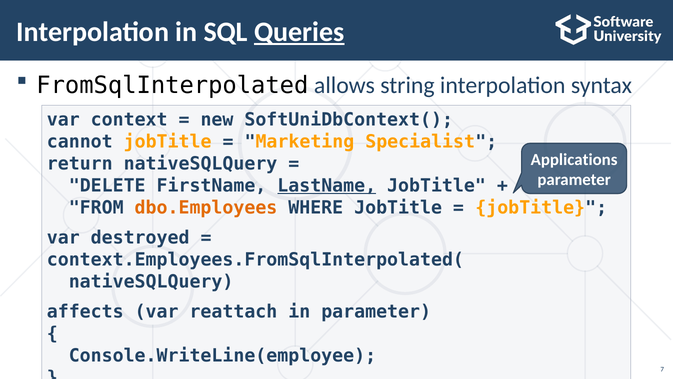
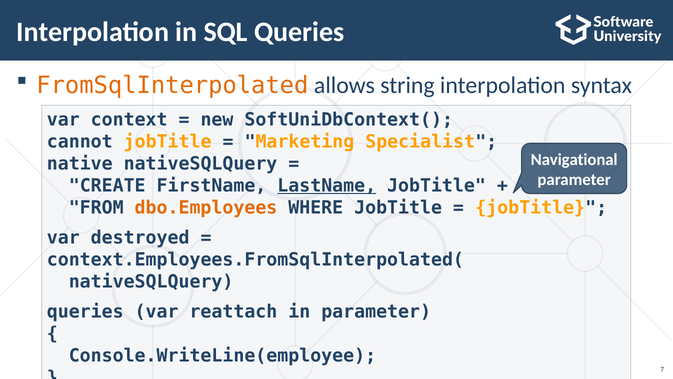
Queries underline: present -> none (299, 32)
FromSqlInterpolated colour: black -> orange (172, 85)
Applications: Applications -> Navigational (574, 159)
return: return -> native (80, 164)
DELETE: DELETE -> CREATE (107, 185)
affects: affects -> queries (85, 312)
